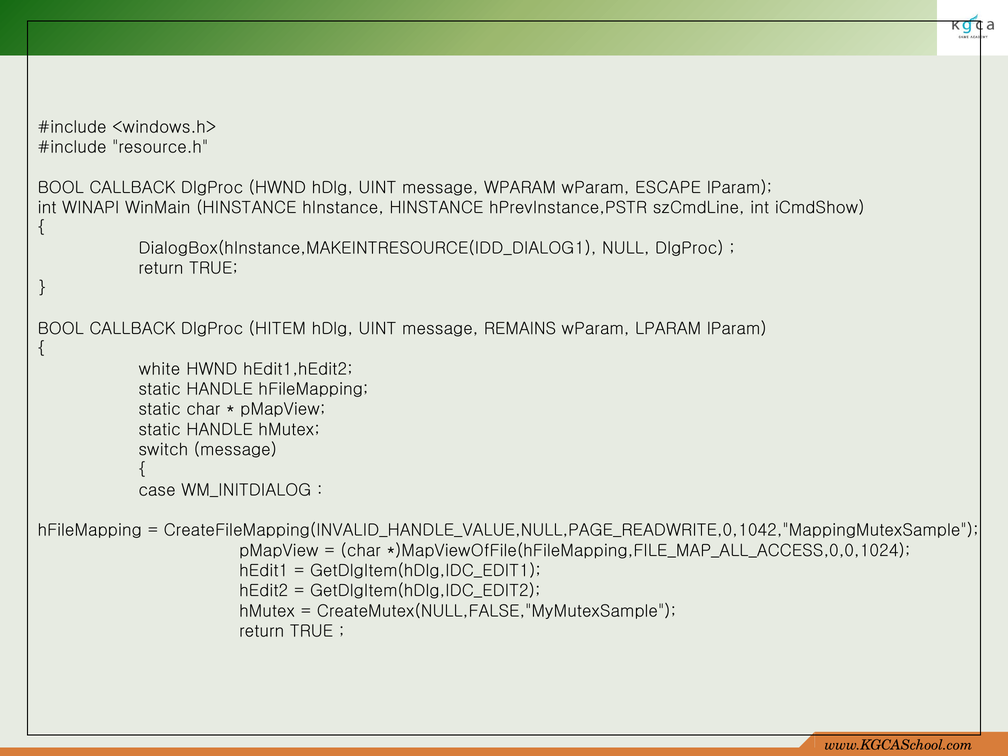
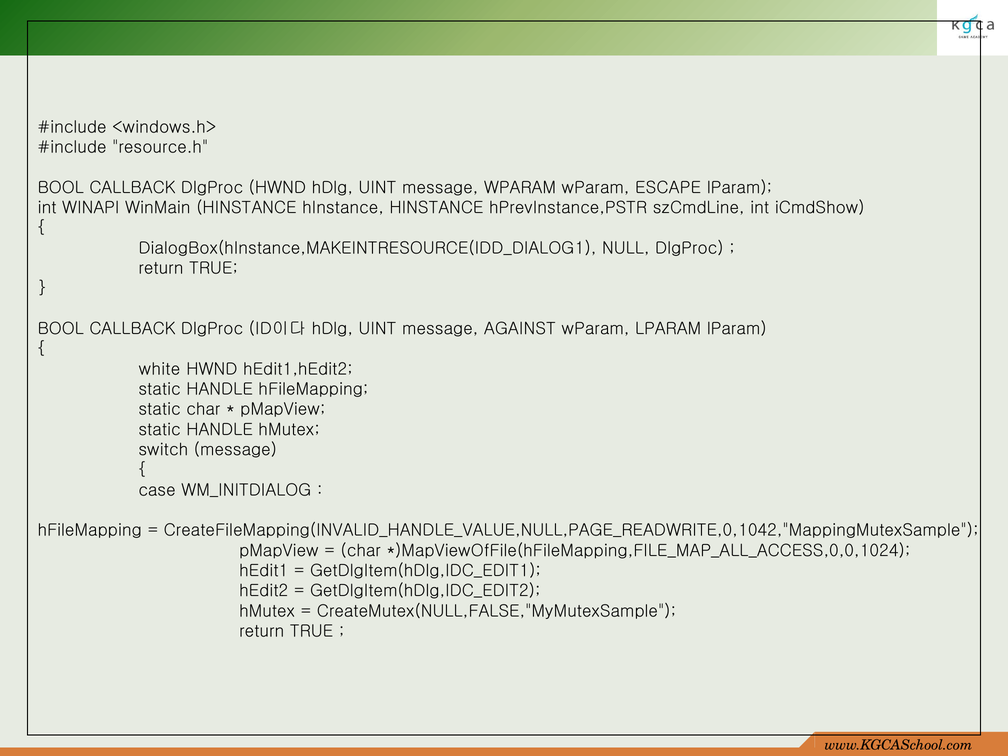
HITEM: HITEM -> ID이다 (277, 329)
REMAINS: REMAINS -> AGAINST (520, 329)
